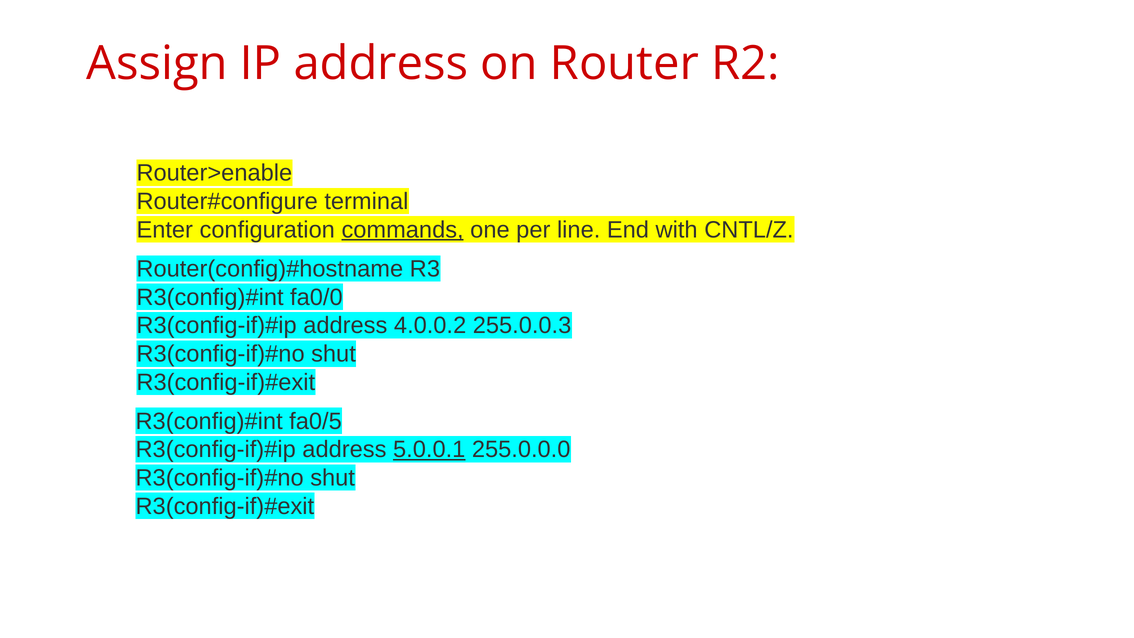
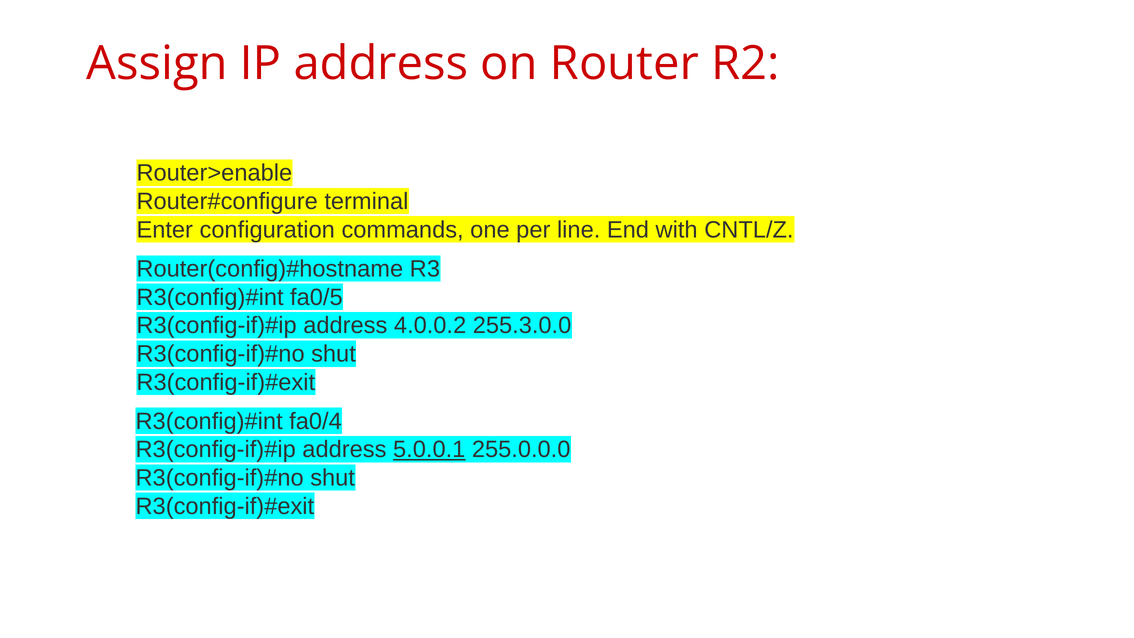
commands underline: present -> none (403, 230)
fa0/0: fa0/0 -> fa0/5 (316, 297)
255.0.0.3: 255.0.0.3 -> 255.3.0.0 (522, 326)
fa0/5: fa0/5 -> fa0/4 (315, 421)
